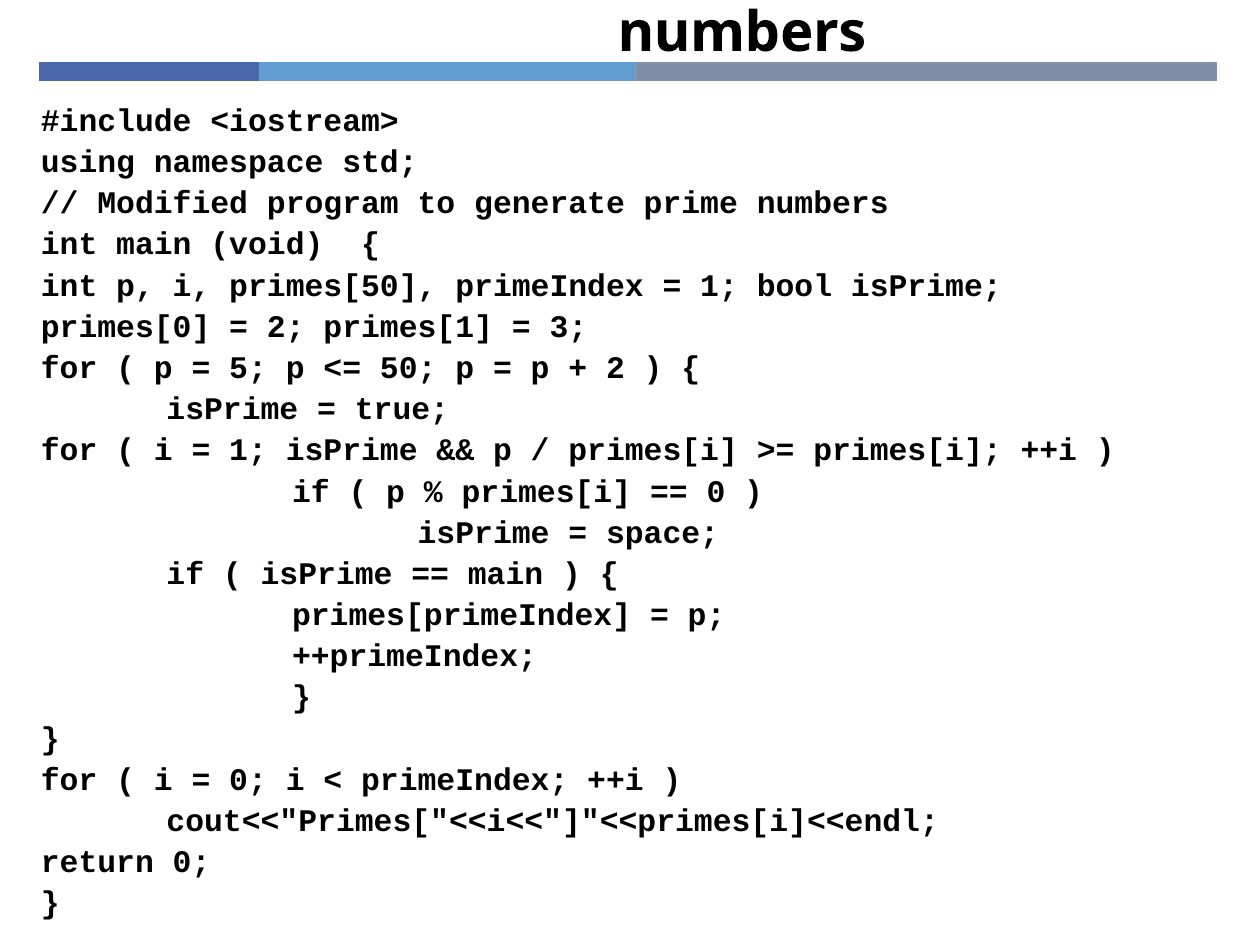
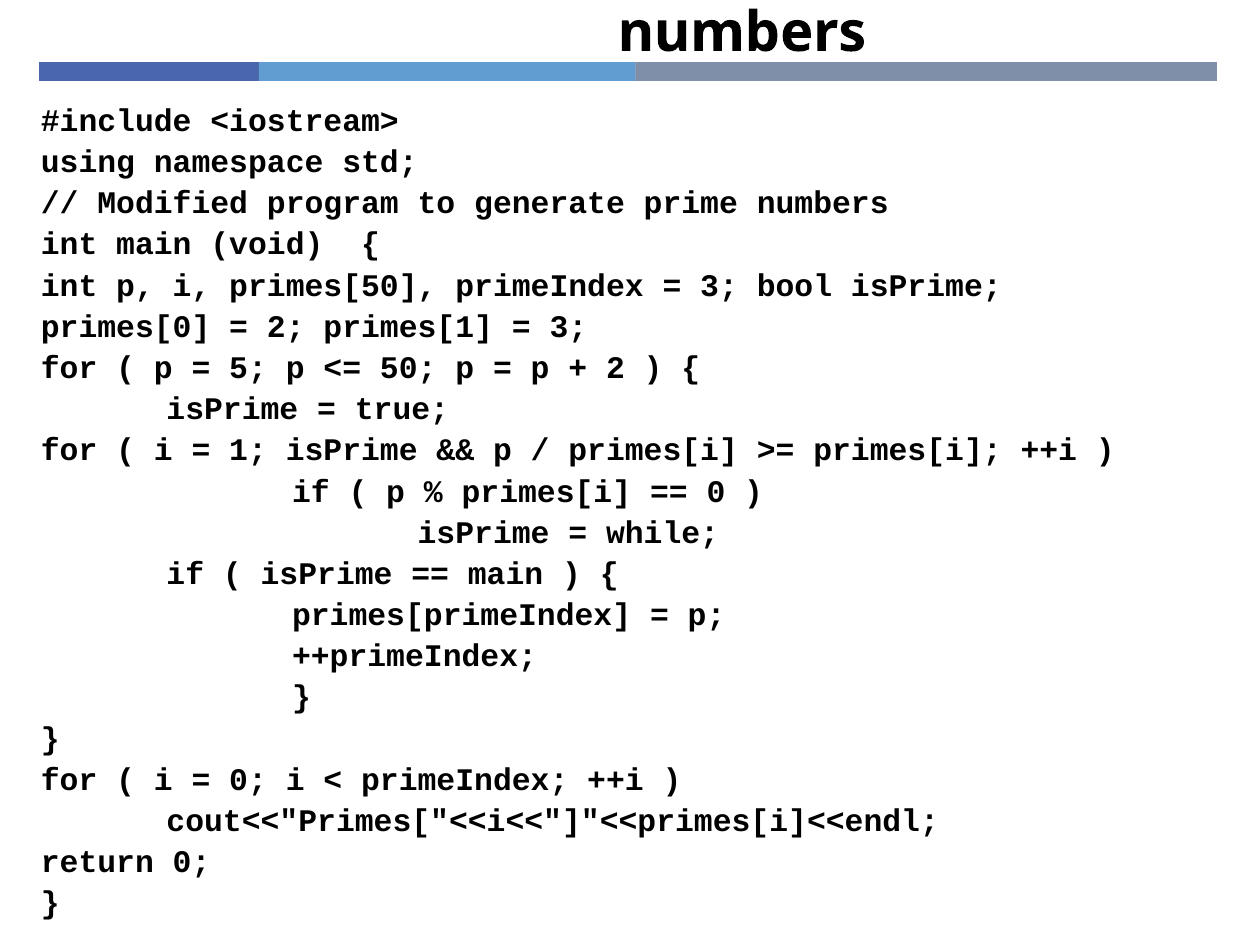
1: 1 -> 3 (719, 286)
space: space -> while (663, 533)
